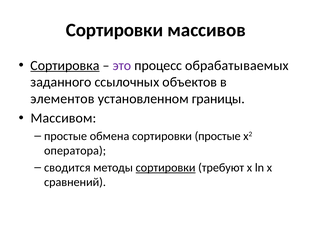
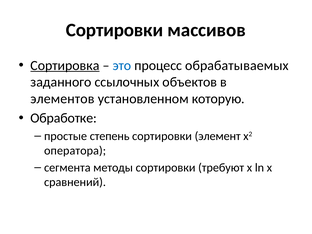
это colour: purple -> blue (122, 65)
границы: границы -> которую (218, 99)
Массивом: Массивом -> Обработке (64, 118)
обмена: обмена -> степень (110, 136)
сортировки простые: простые -> элемент (218, 136)
сводится: сводится -> сегмента (67, 168)
сортировки underline: present -> none (166, 168)
